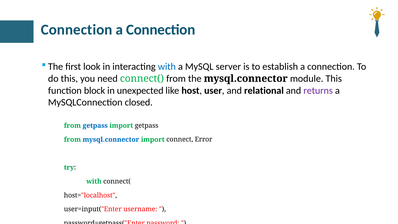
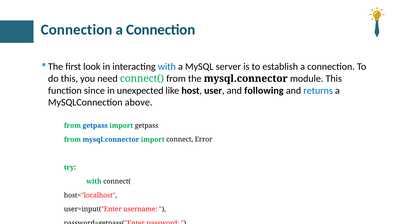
block: block -> since (94, 90)
relational: relational -> following (264, 90)
returns colour: purple -> blue (318, 90)
closed: closed -> above (139, 102)
